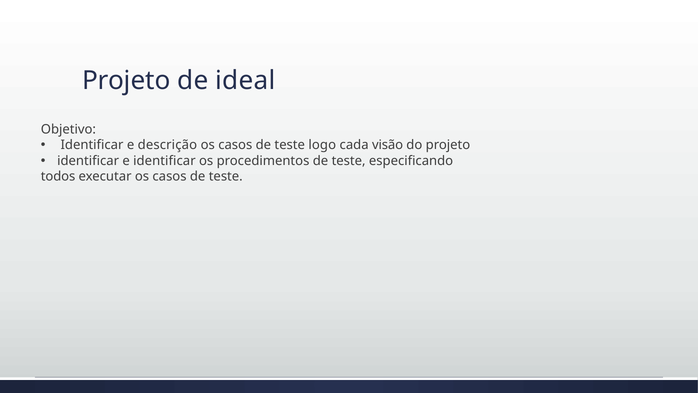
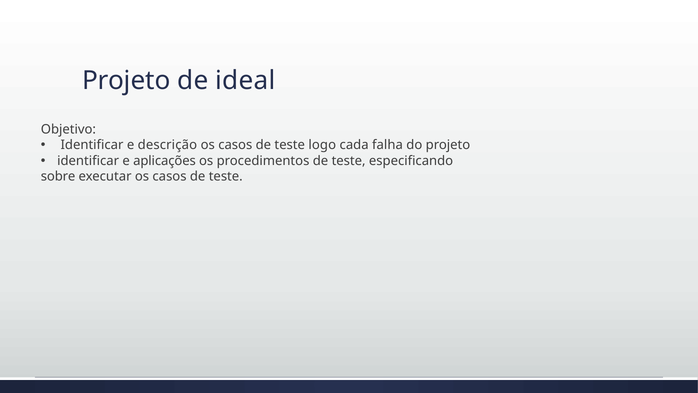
visão: visão -> falha (387, 145)
e identificar: identificar -> aplicações (164, 161)
todos: todos -> sobre (58, 176)
